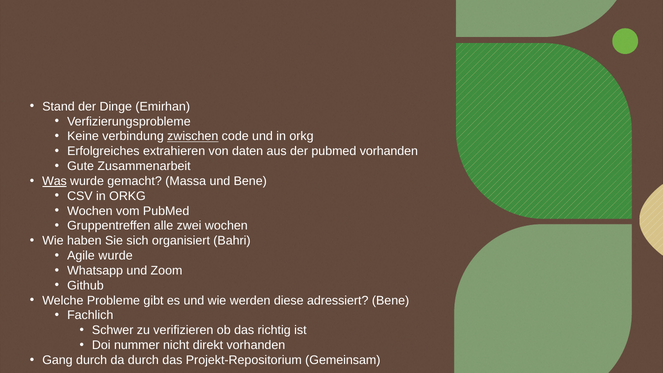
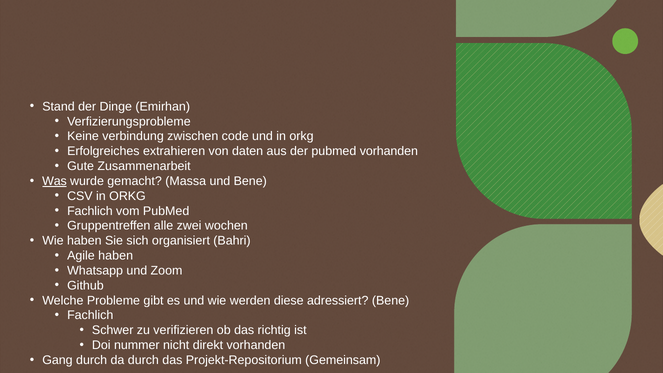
zwischen underline: present -> none (193, 136)
Wochen: Wochen -> Fachlich (90, 211)
Agile wurde: wurde -> haben (116, 256)
